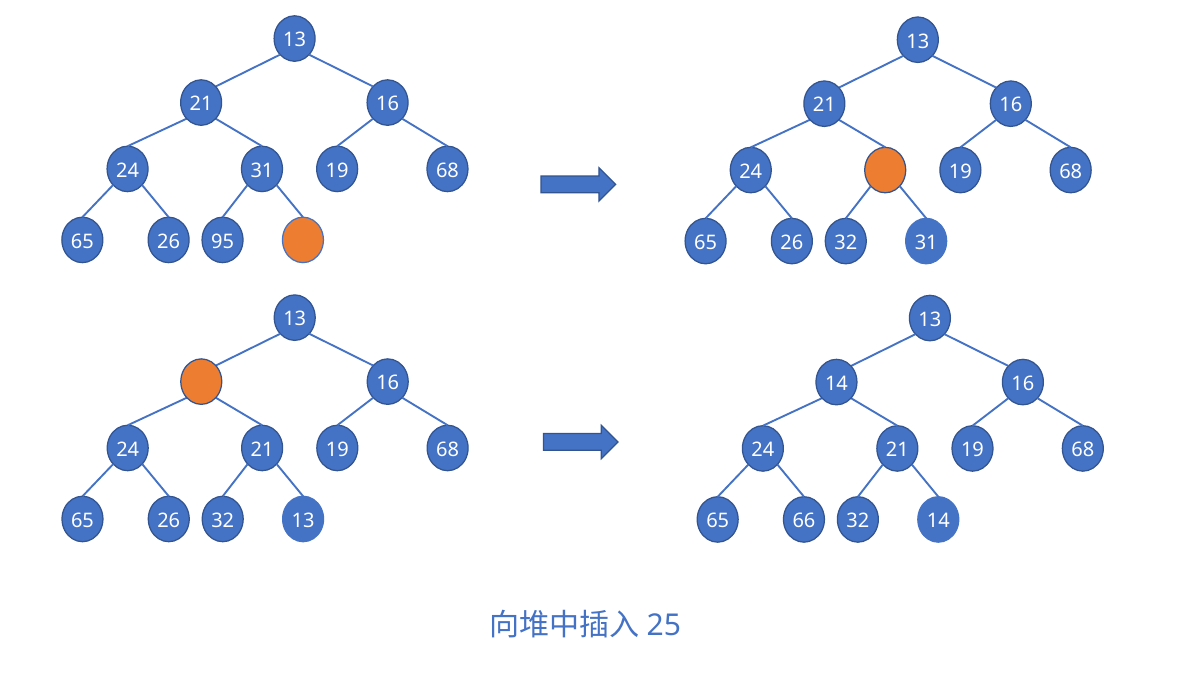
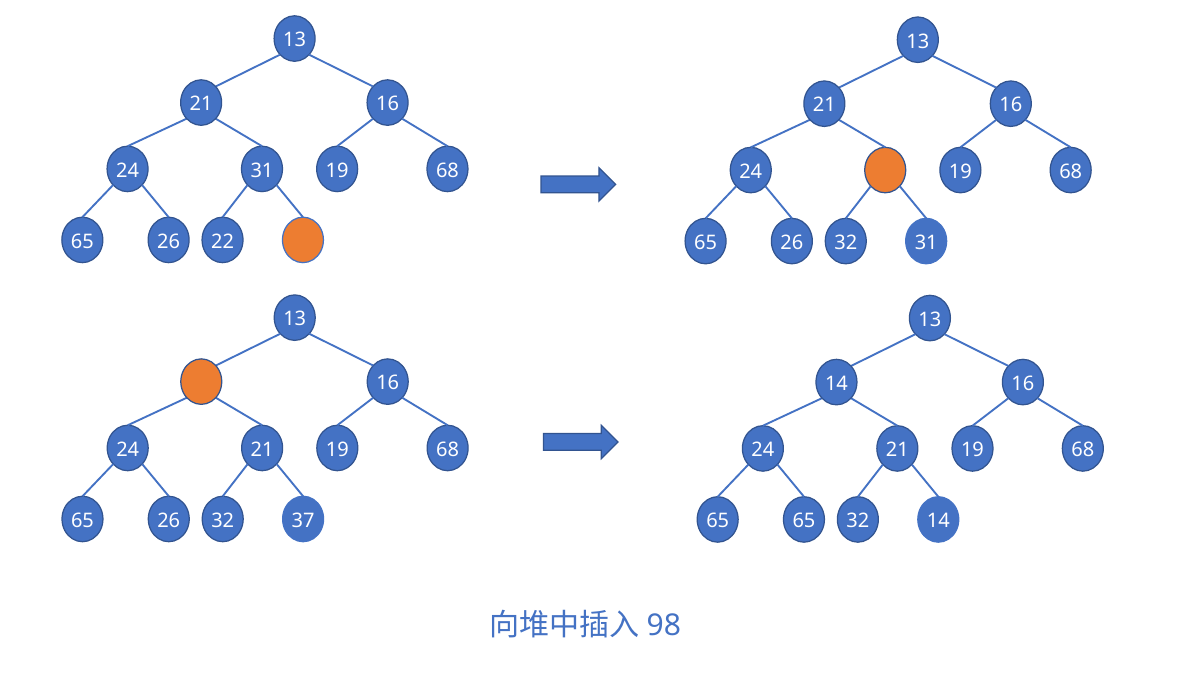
95: 95 -> 22 (223, 242)
32 13: 13 -> 37 (303, 521)
65 66: 66 -> 65 (804, 521)
25: 25 -> 98 (664, 626)
